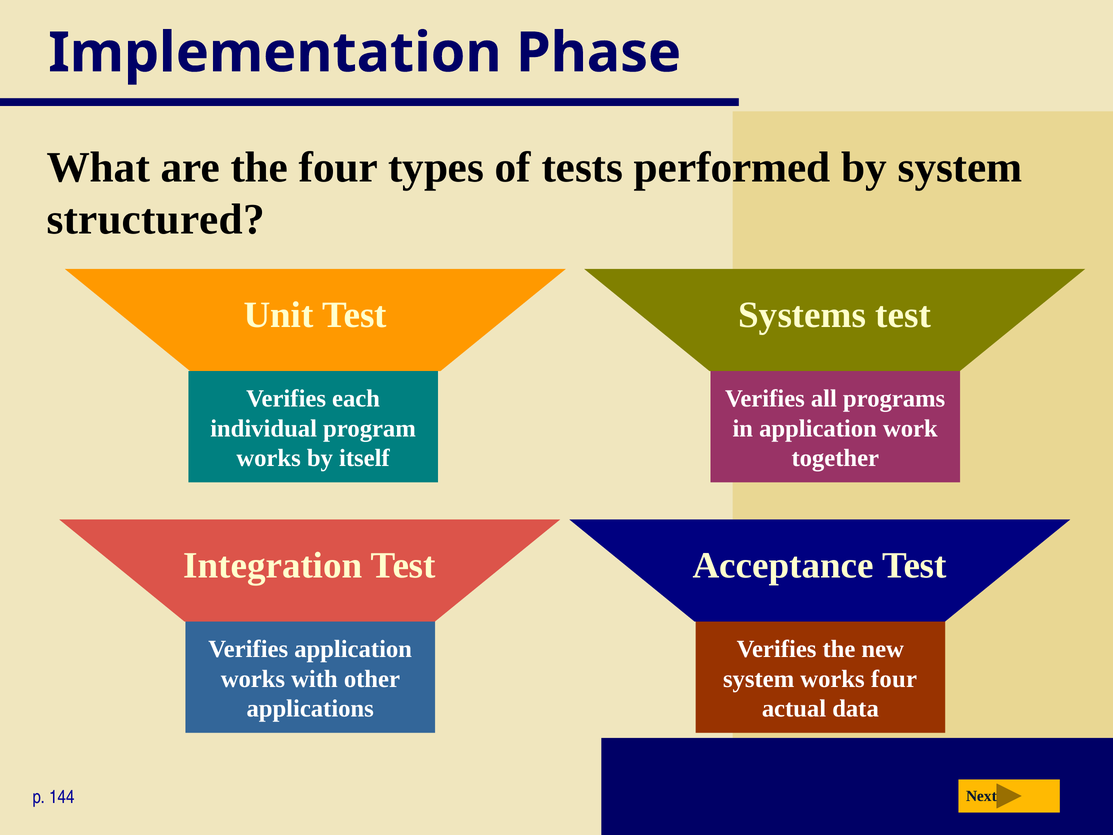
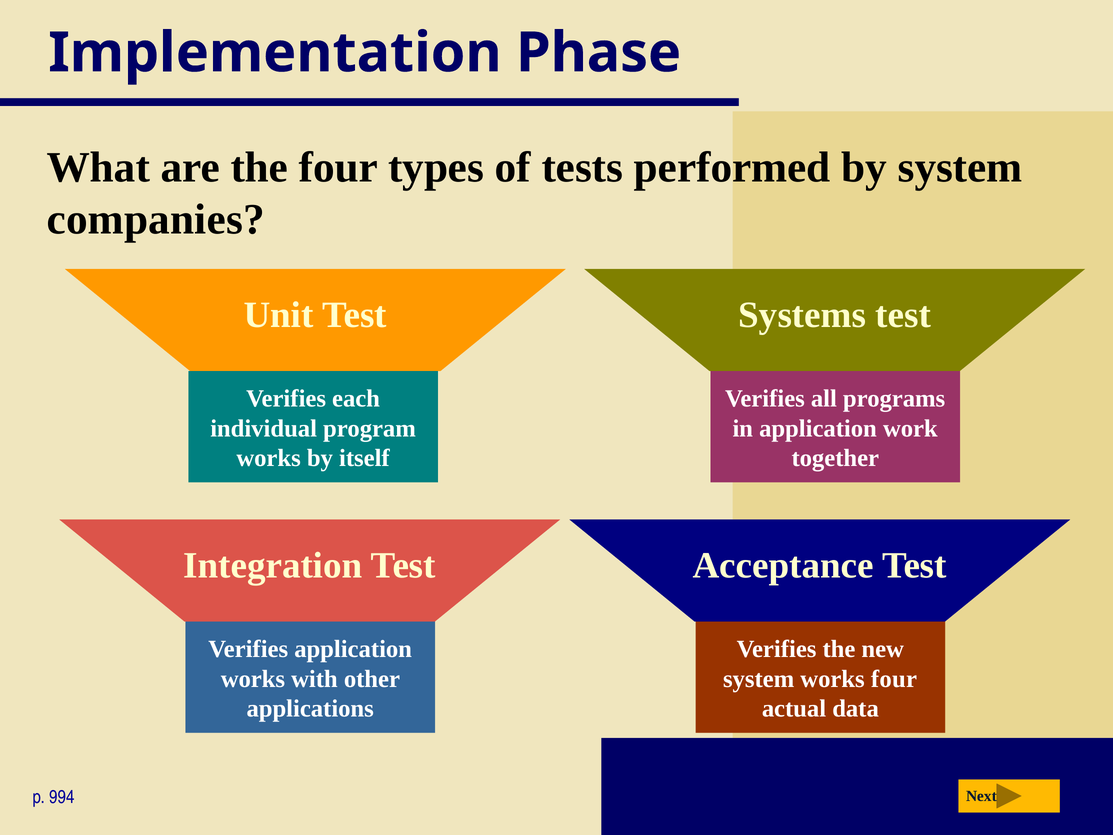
structured: structured -> companies (156, 219)
144: 144 -> 994 (62, 797)
